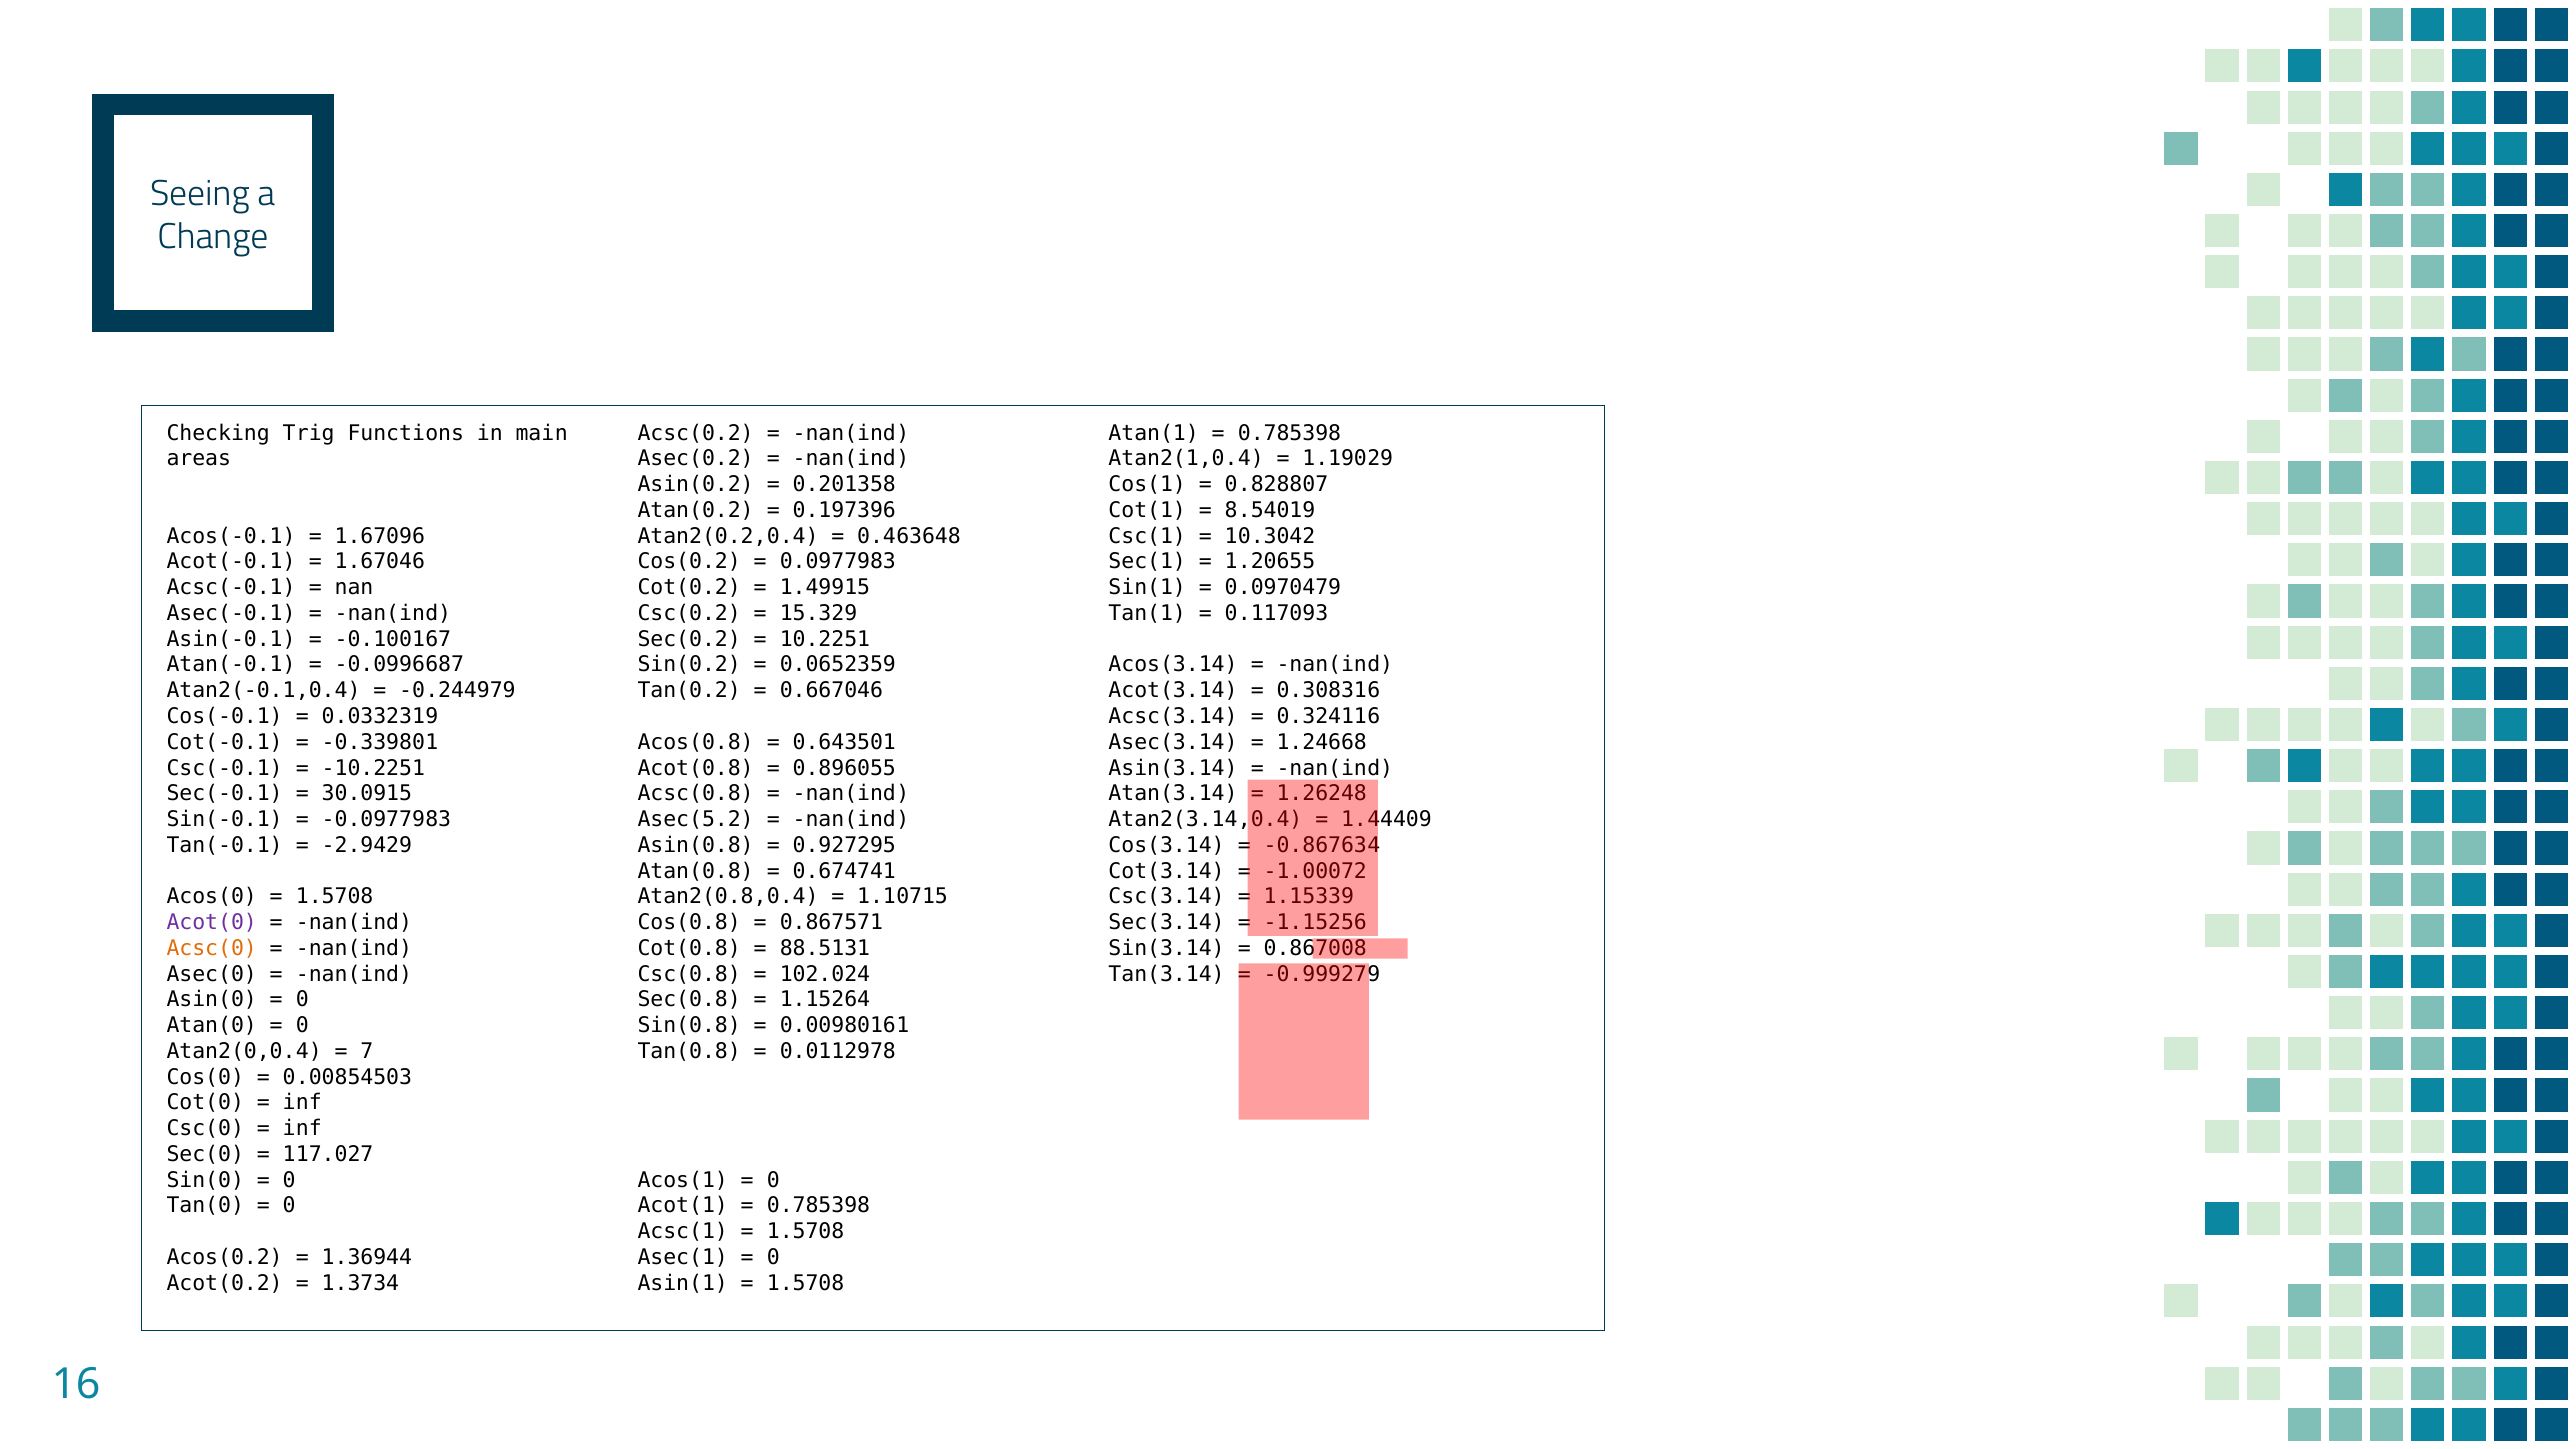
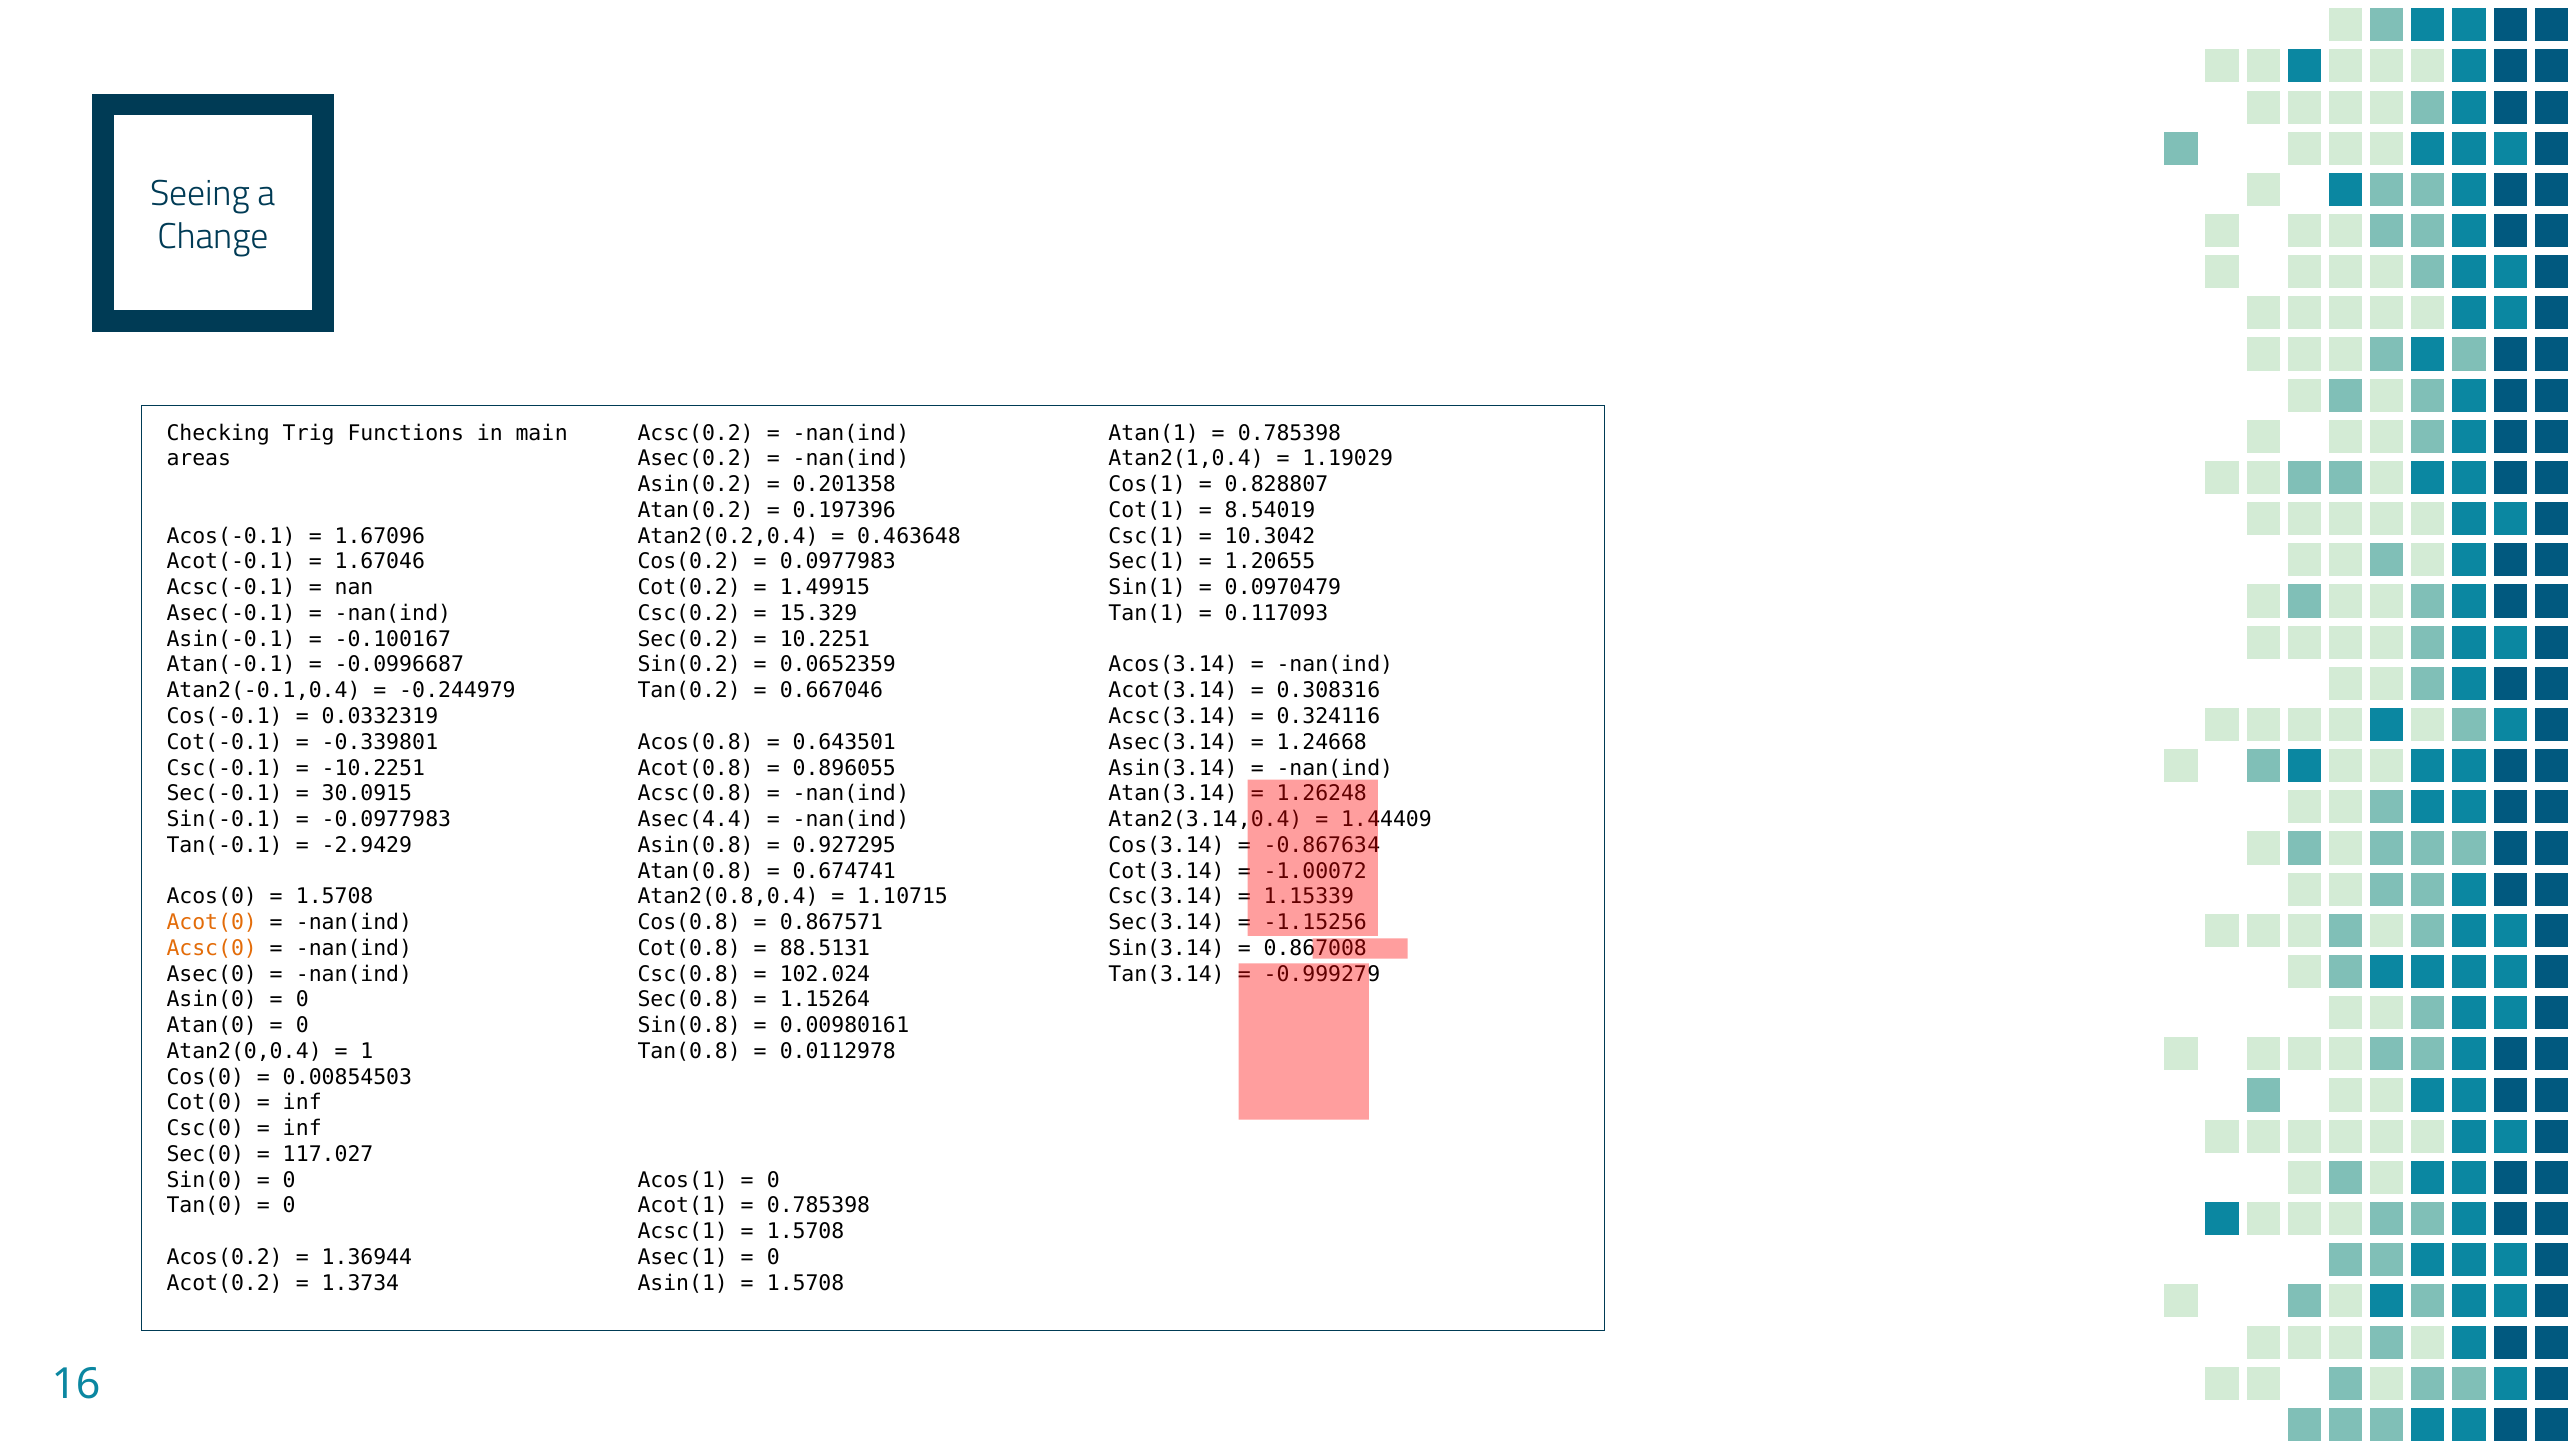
Asec(5.2: Asec(5.2 -> Asec(4.4 (696, 819)
Acot(0 colour: purple -> orange (212, 922)
7: 7 -> 1 (367, 1051)
